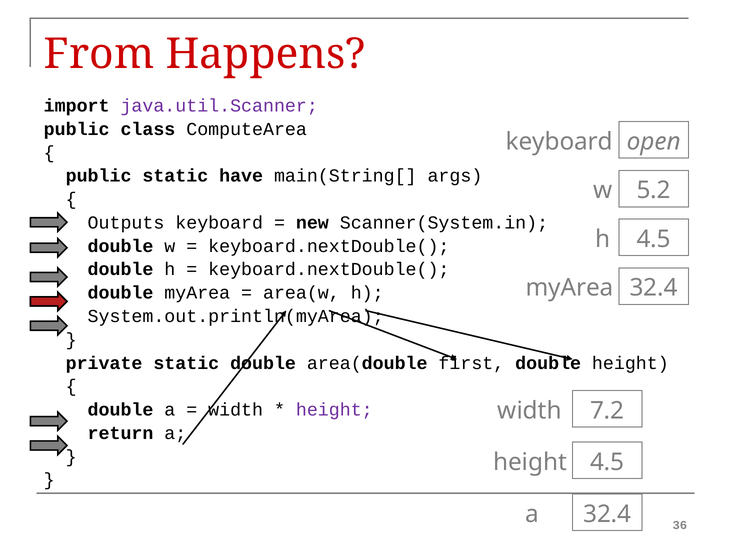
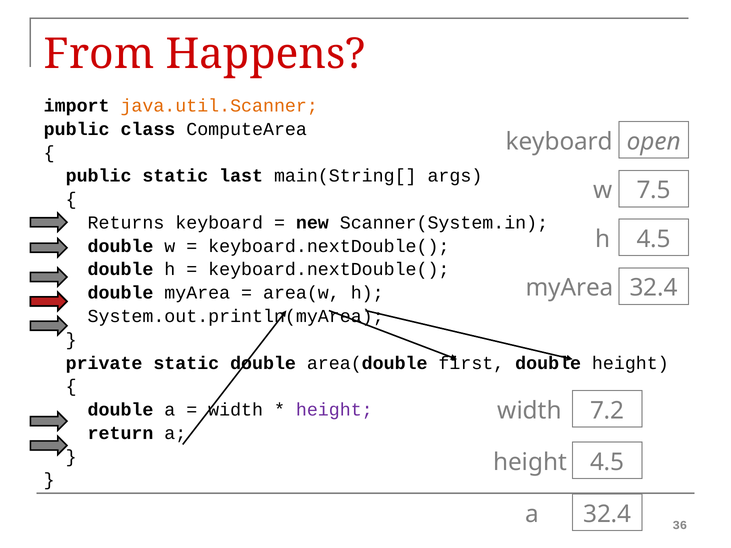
java.util.Scanner colour: purple -> orange (219, 106)
have: have -> last (241, 176)
5.2: 5.2 -> 7.5 (654, 190)
Outputs: Outputs -> Returns (126, 223)
